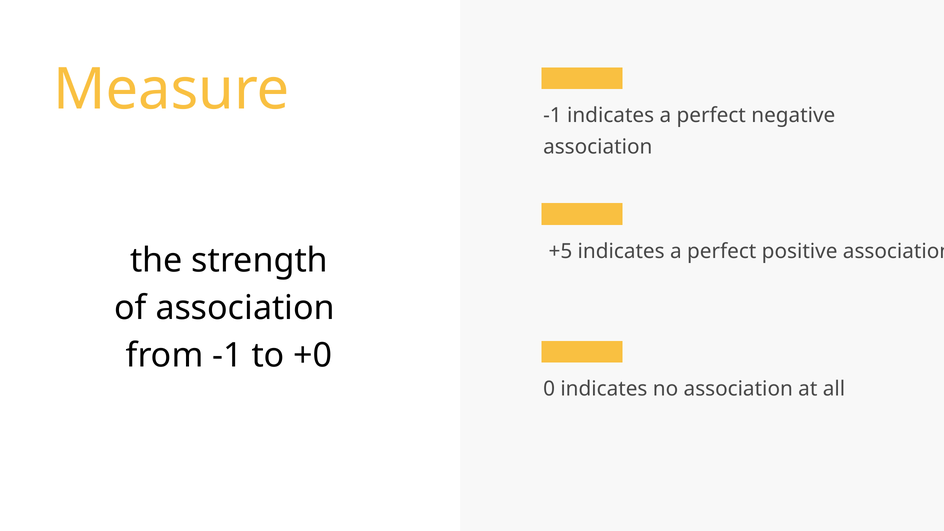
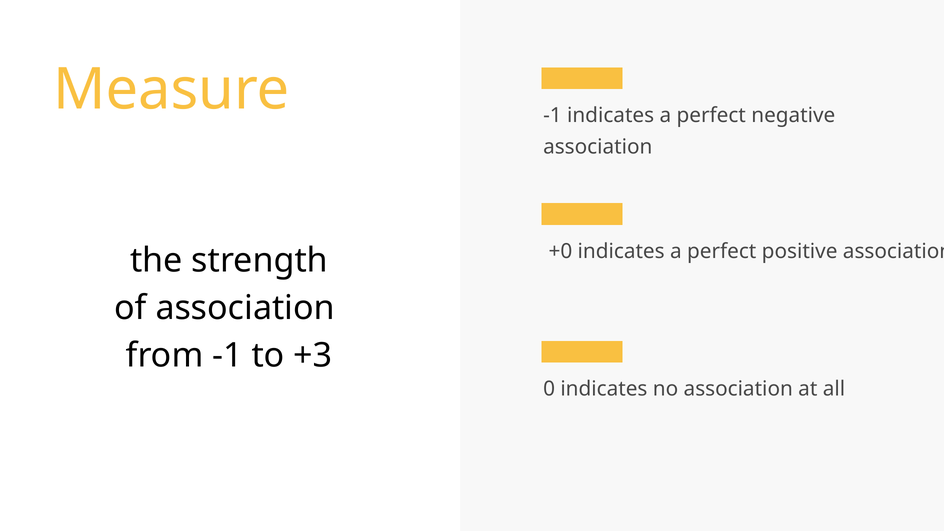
+5: +5 -> +0 (560, 251)
+0: +0 -> +3 (313, 356)
